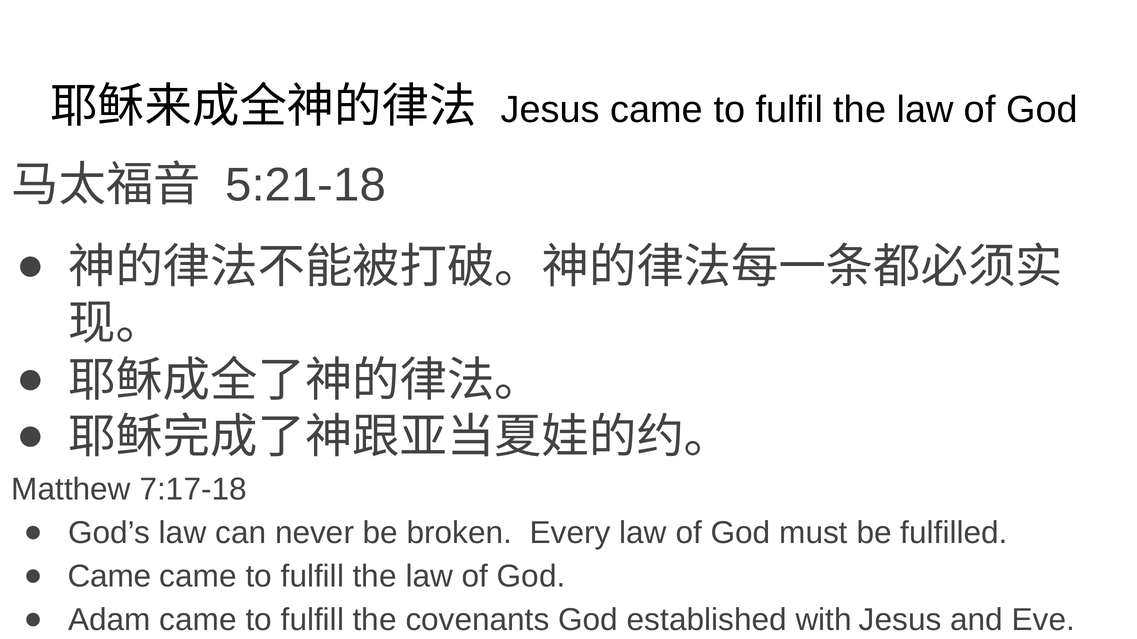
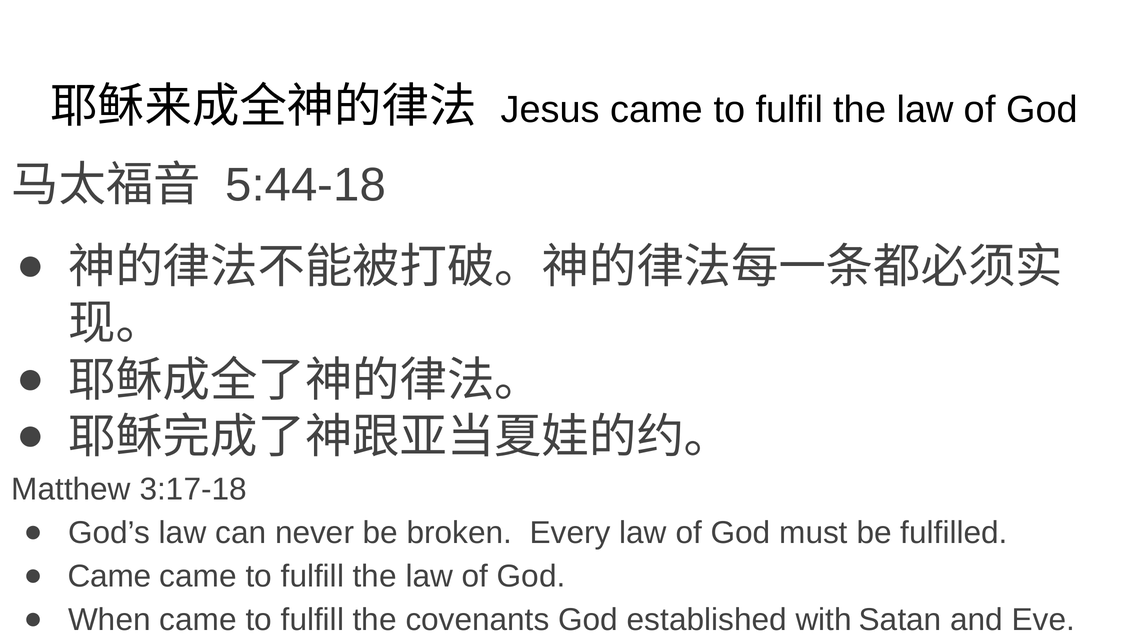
5:21-18: 5:21-18 -> 5:44-18 (306, 185)
7:17-18: 7:17-18 -> 3:17-18 (193, 490)
Adam: Adam -> When (109, 621)
with Jesus: Jesus -> Satan (900, 621)
